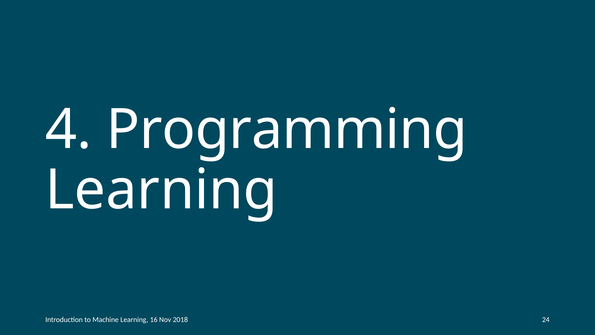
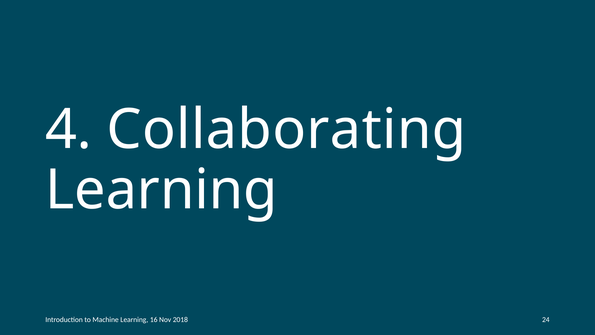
Programming: Programming -> Collaborating (286, 130)
